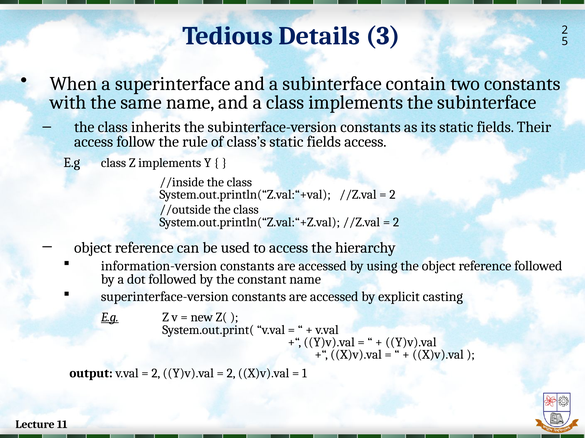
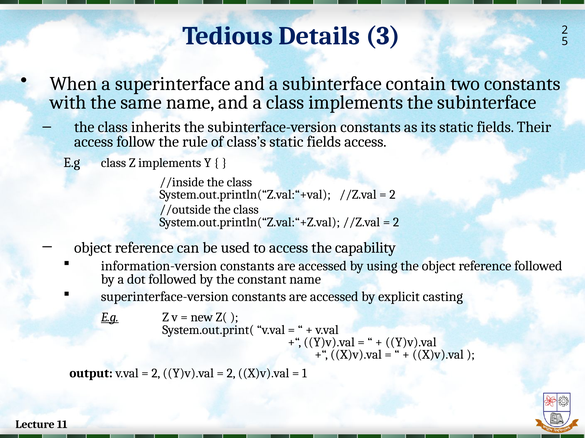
hierarchy: hierarchy -> capability (365, 248)
